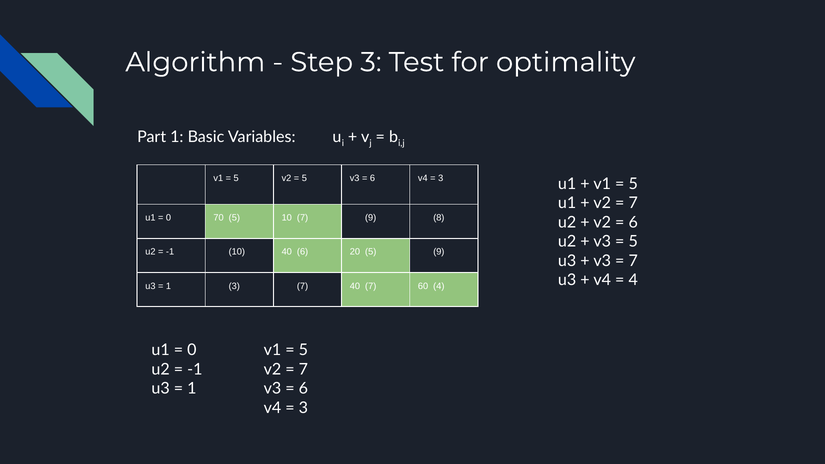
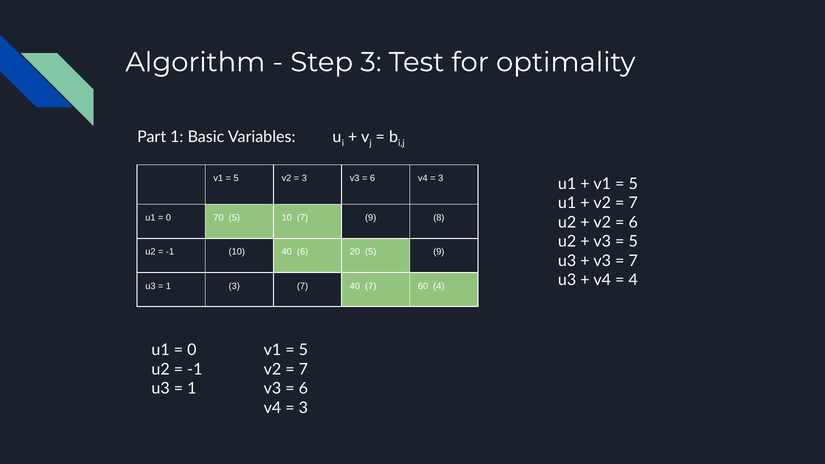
5: 5 -> 3 (304, 178)
